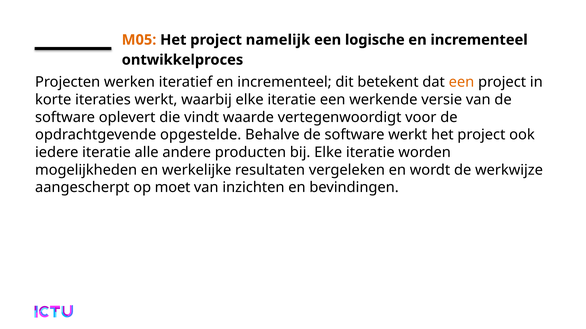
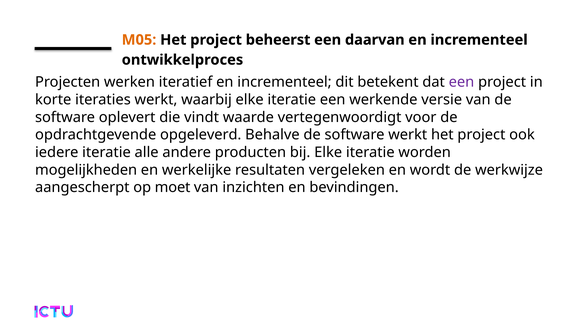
namelijk: namelijk -> beheerst (278, 40)
logische: logische -> daarvan (375, 40)
een colour: orange -> purple (461, 82)
opgestelde: opgestelde -> opgeleverd (201, 135)
